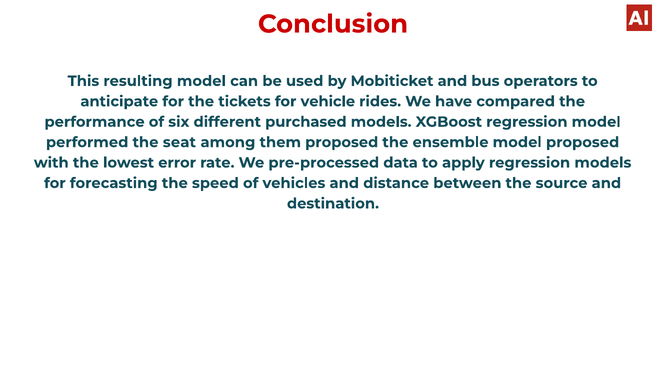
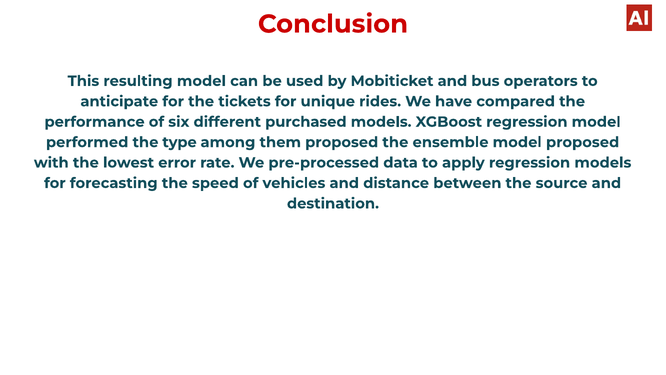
vehicle: vehicle -> unique (328, 101)
seat: seat -> type (180, 142)
